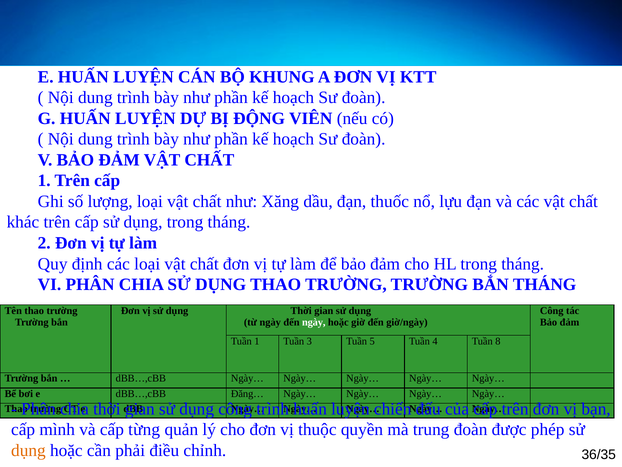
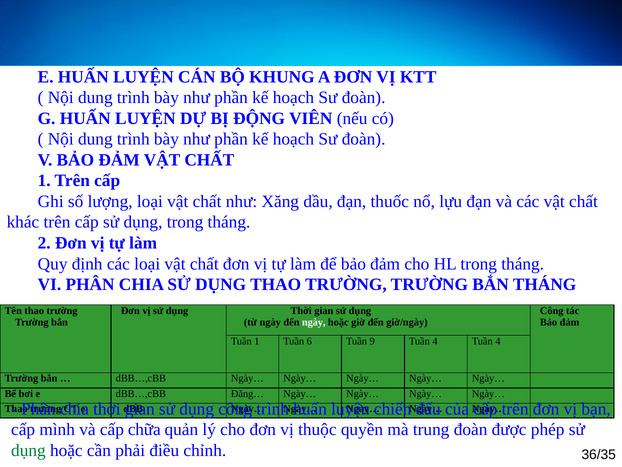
3: 3 -> 6 (309, 341)
5: 5 -> 9 (372, 341)
4 Tuần 8: 8 -> 4 (498, 341)
từng: từng -> chữa (144, 429)
dụng colour: orange -> green (28, 450)
